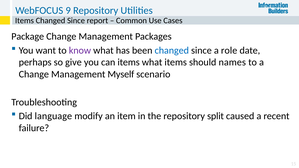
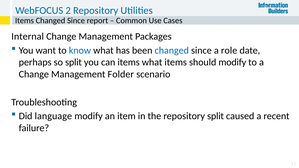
9: 9 -> 2 (68, 11)
Package: Package -> Internal (28, 36)
know colour: purple -> blue (80, 50)
so give: give -> split (73, 62)
should names: names -> modify (232, 62)
Myself: Myself -> Folder (121, 74)
